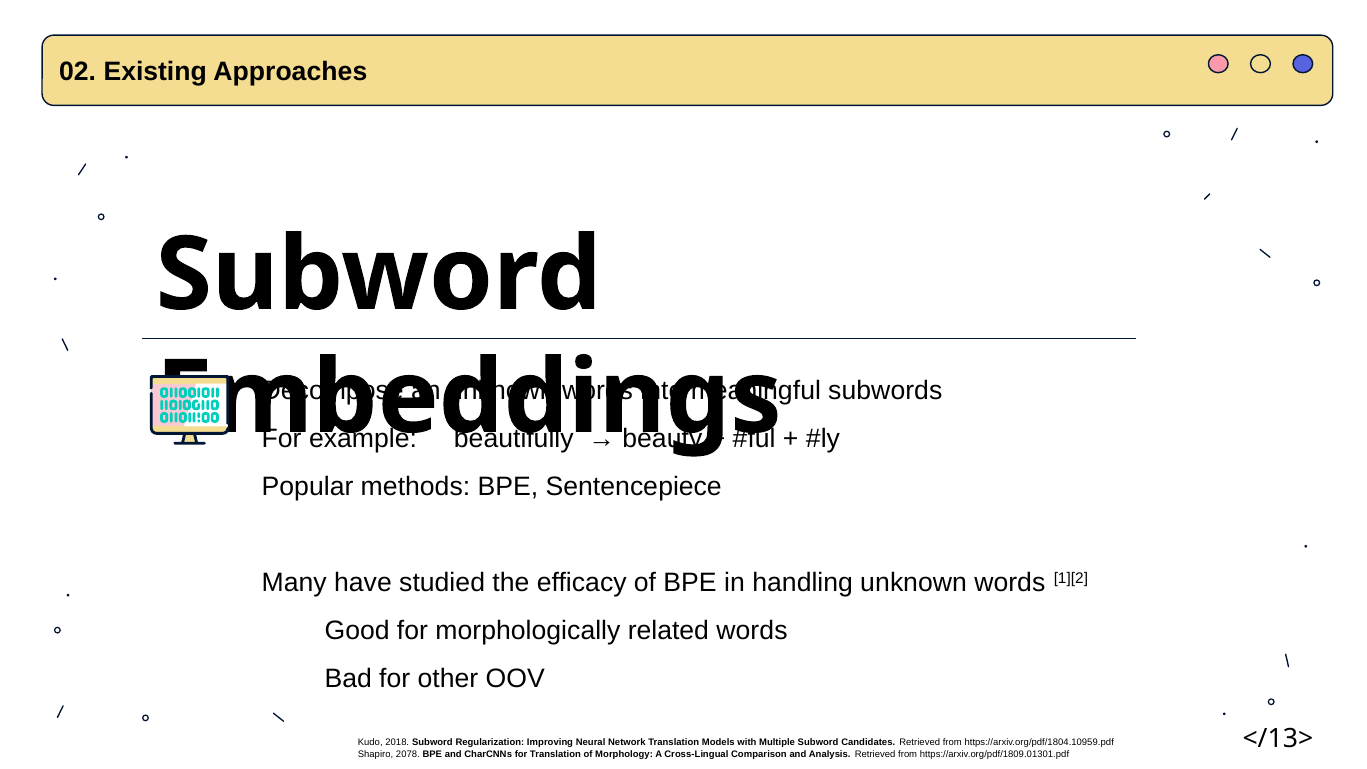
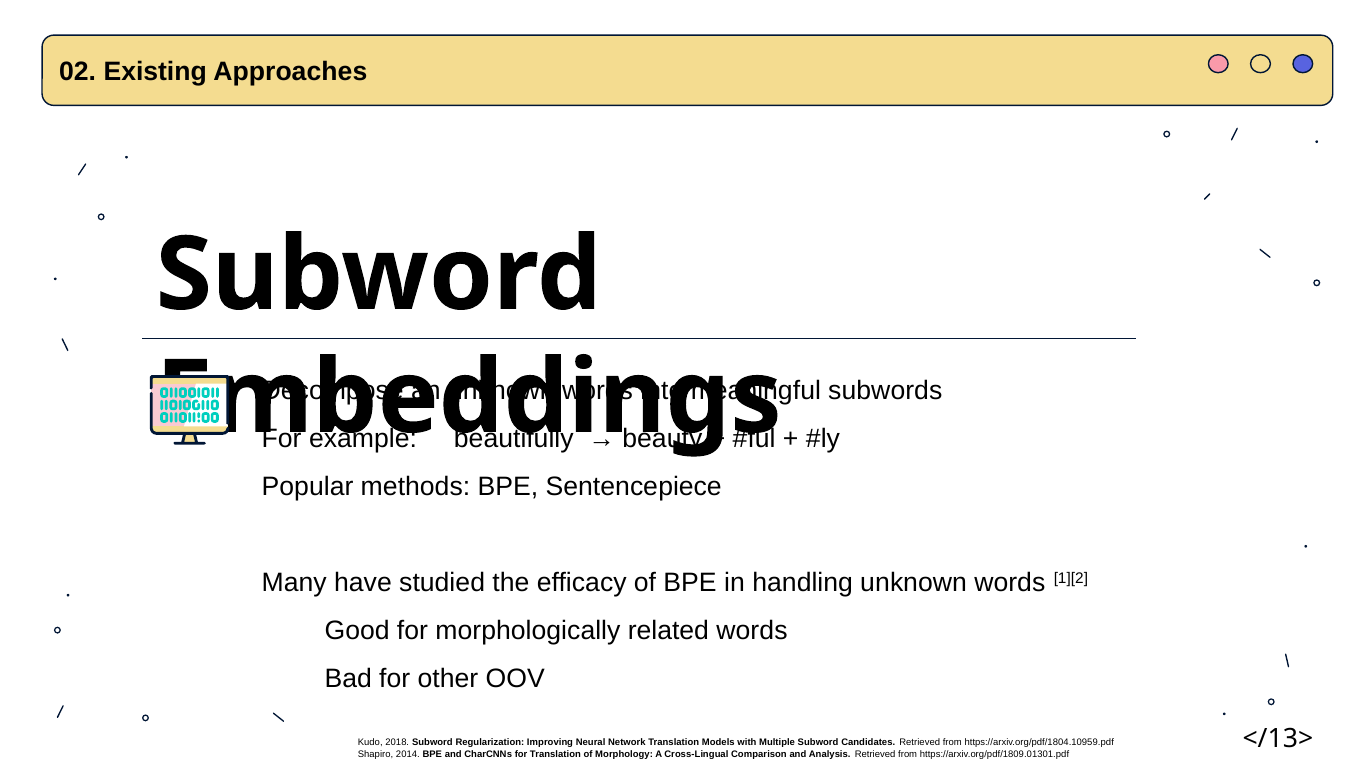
2078: 2078 -> 2014 (408, 754)
